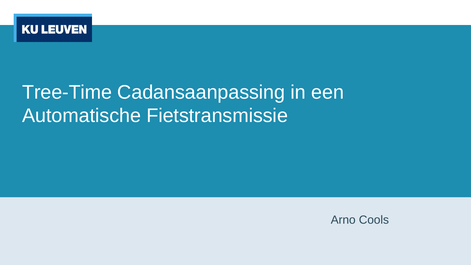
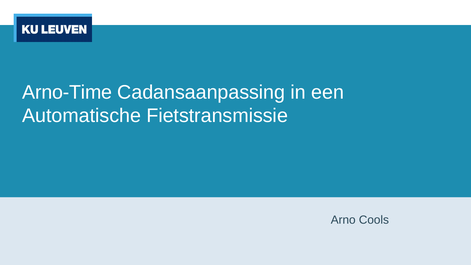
Tree-Time: Tree-Time -> Arno-Time (67, 92)
